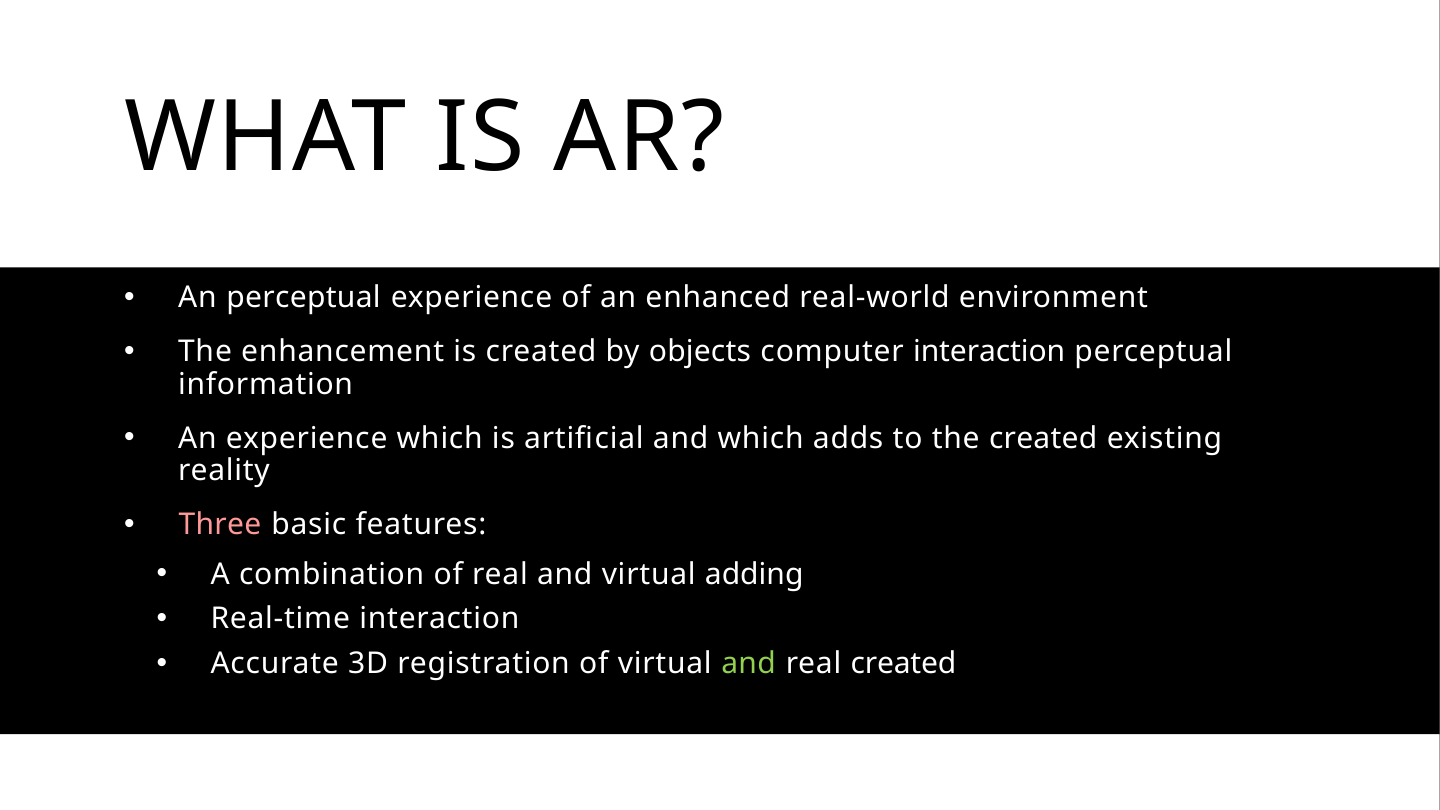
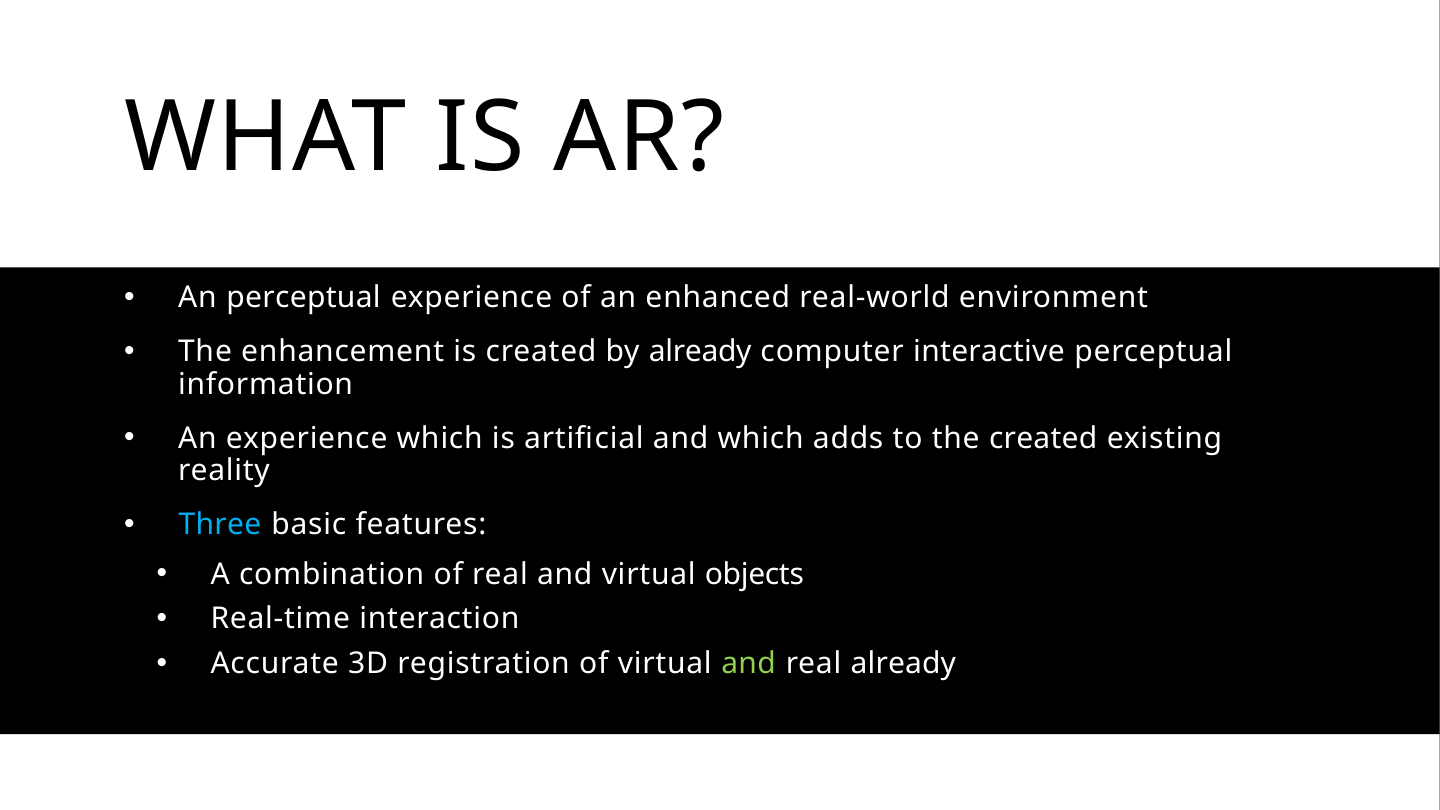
by objects: objects -> already (700, 351)
computer interaction: interaction -> interactive (989, 351)
Three colour: pink -> light blue (220, 525)
adding: adding -> objects (754, 574)
real created: created -> already (903, 664)
